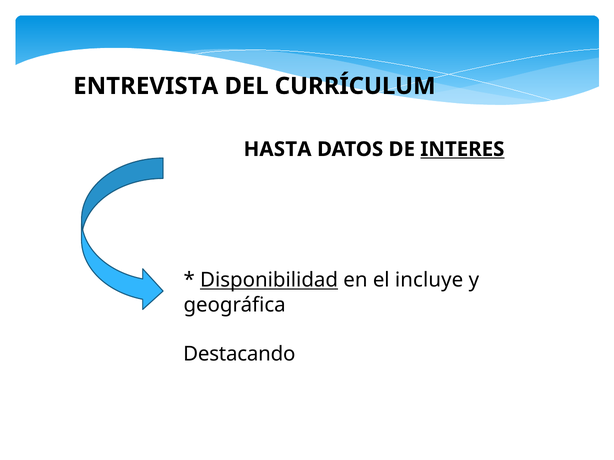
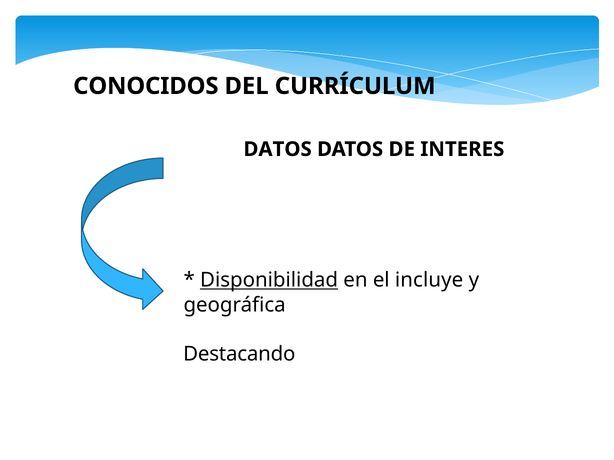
ENTREVISTA: ENTREVISTA -> CONOCIDOS (146, 86)
HASTA: HASTA -> DATOS (278, 149)
INTERES underline: present -> none (462, 149)
